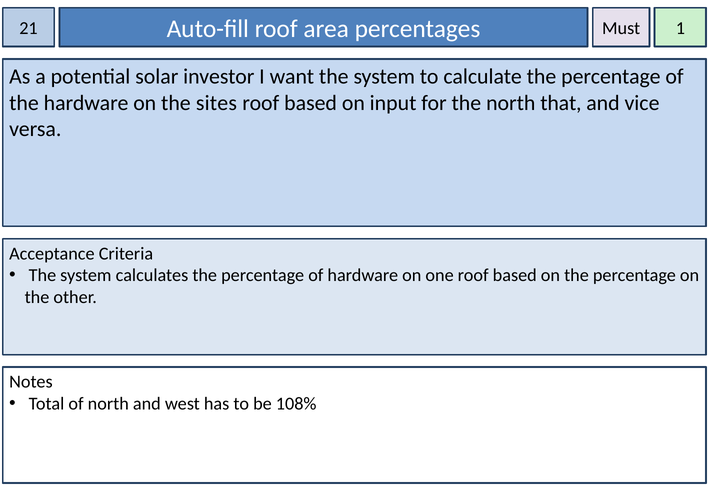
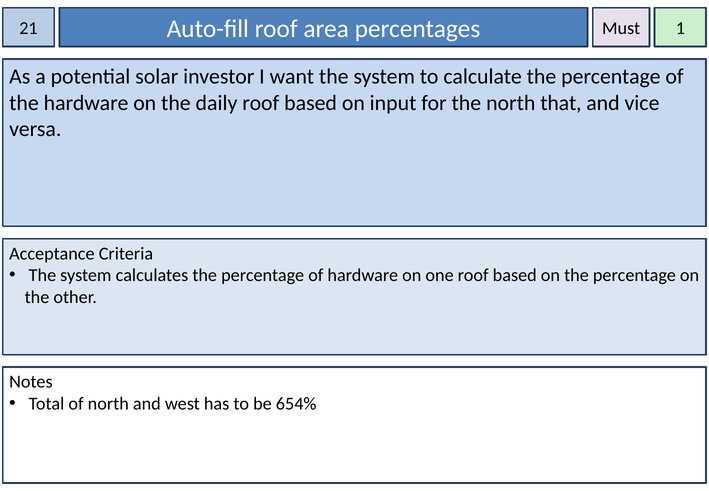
sites: sites -> daily (217, 103)
108%: 108% -> 654% (296, 404)
